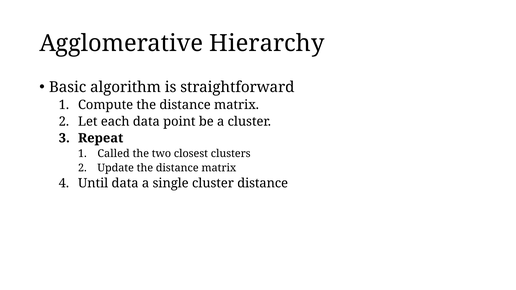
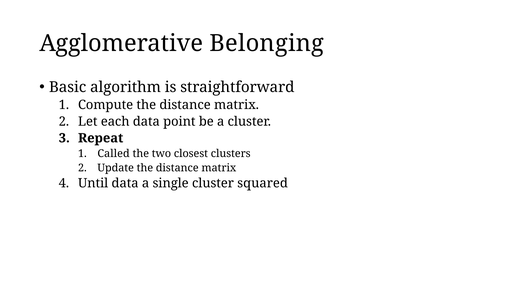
Hierarchy: Hierarchy -> Belonging (267, 43)
cluster distance: distance -> squared (263, 183)
